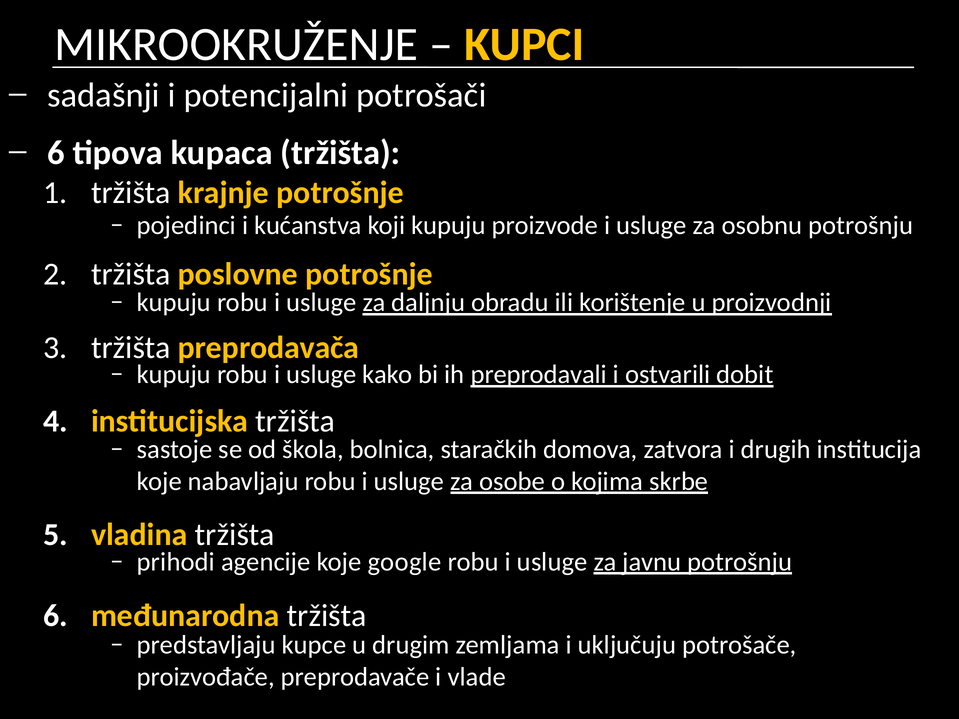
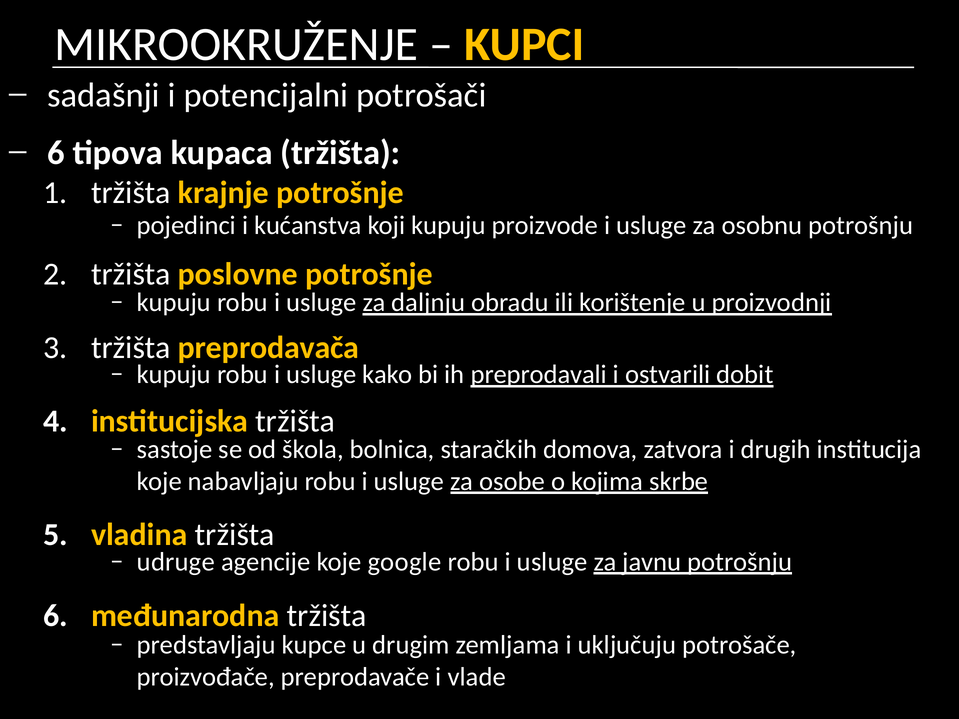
prihodi: prihodi -> udruge (176, 562)
